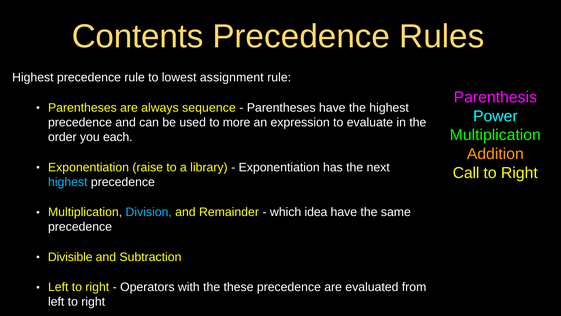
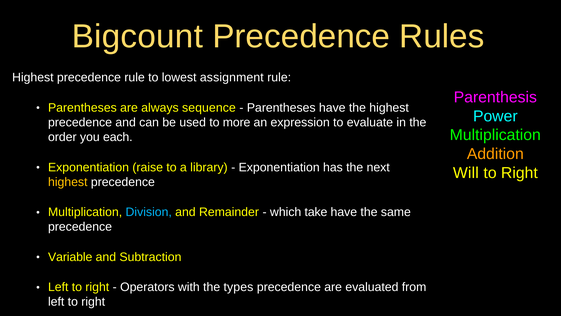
Contents: Contents -> Bigcount (137, 37)
Call: Call -> Will (466, 173)
highest colour: light blue -> yellow (68, 182)
idea: idea -> take (316, 212)
Divisible: Divisible -> Variable (70, 257)
these: these -> types (238, 287)
